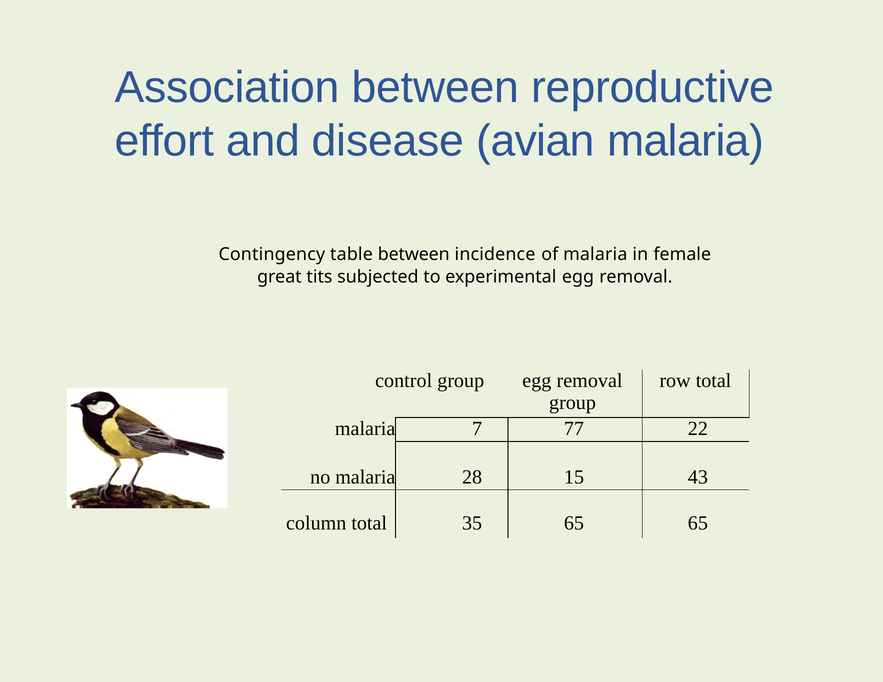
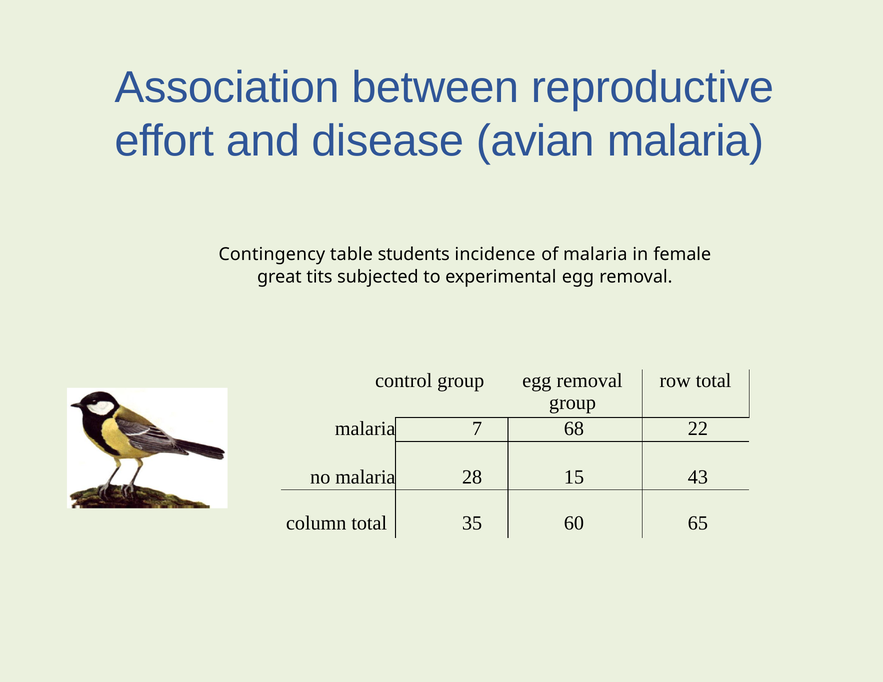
table between: between -> students (414, 255)
77: 77 -> 68 (574, 429)
35 65: 65 -> 60 (574, 524)
